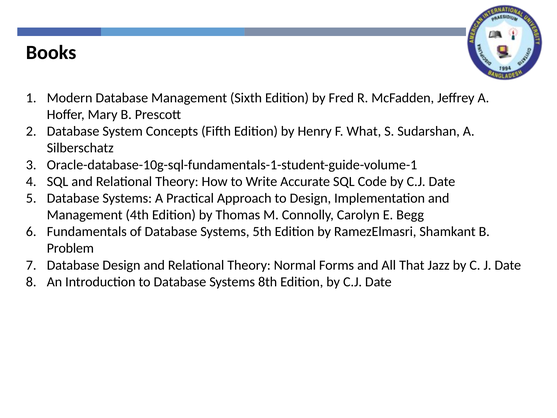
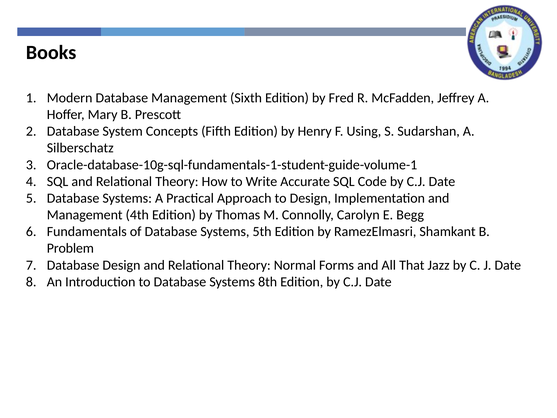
What: What -> Using (364, 131)
